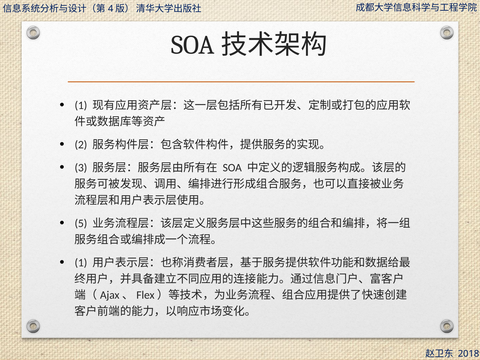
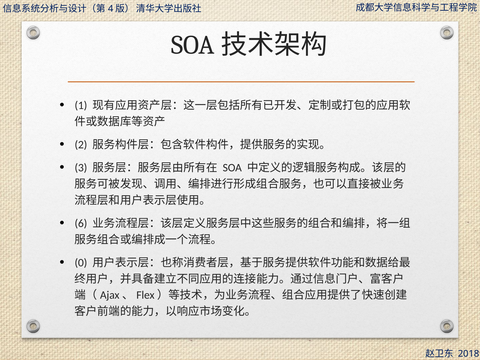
5: 5 -> 6 (81, 223)
1: 1 -> 0 (81, 263)
